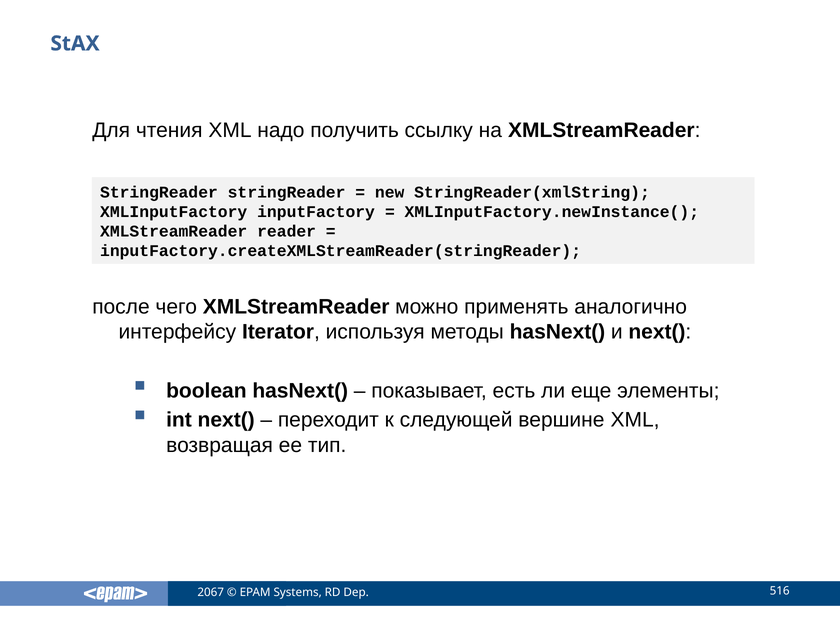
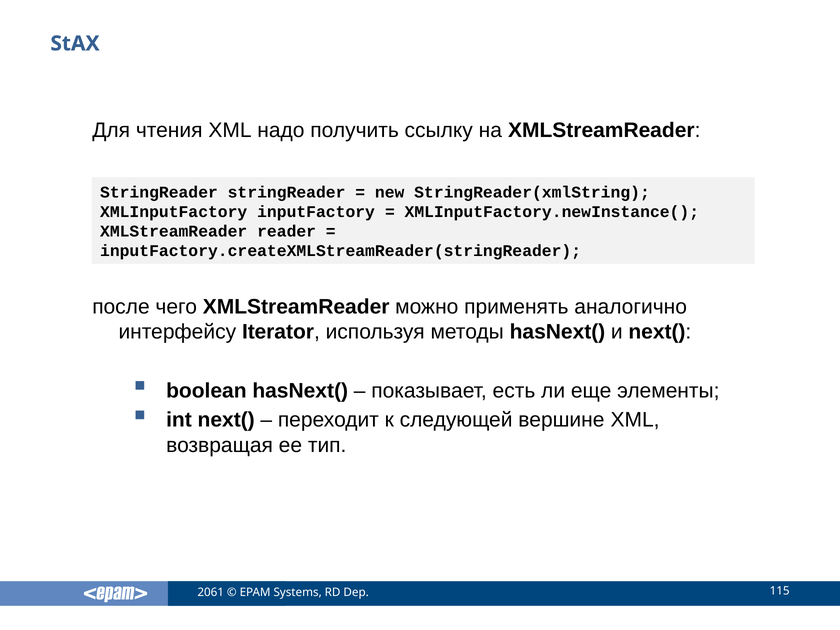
2067: 2067 -> 2061 (211, 592)
516: 516 -> 115 (780, 591)
